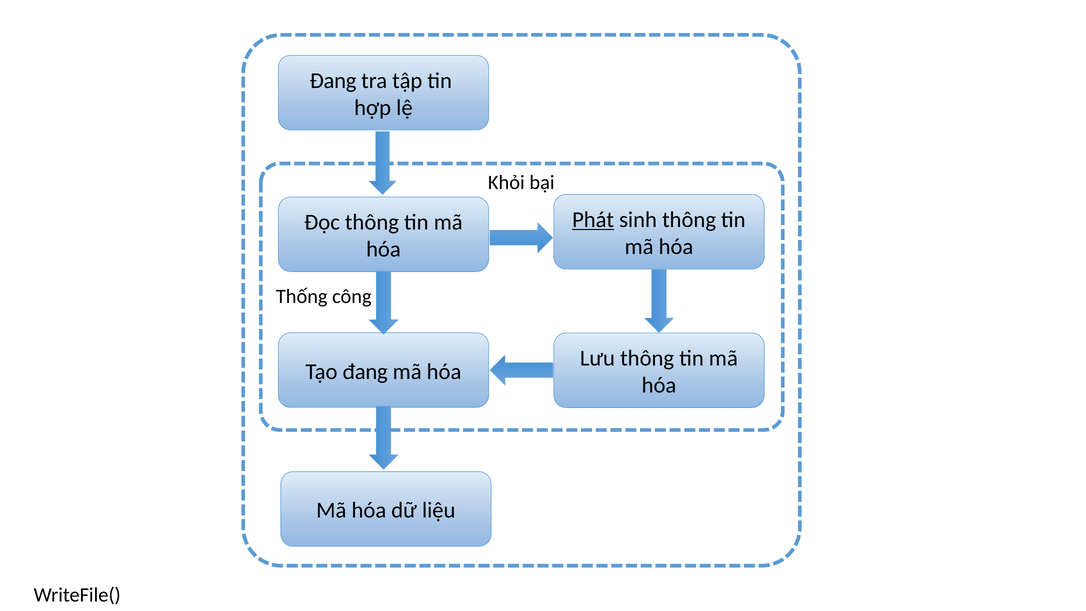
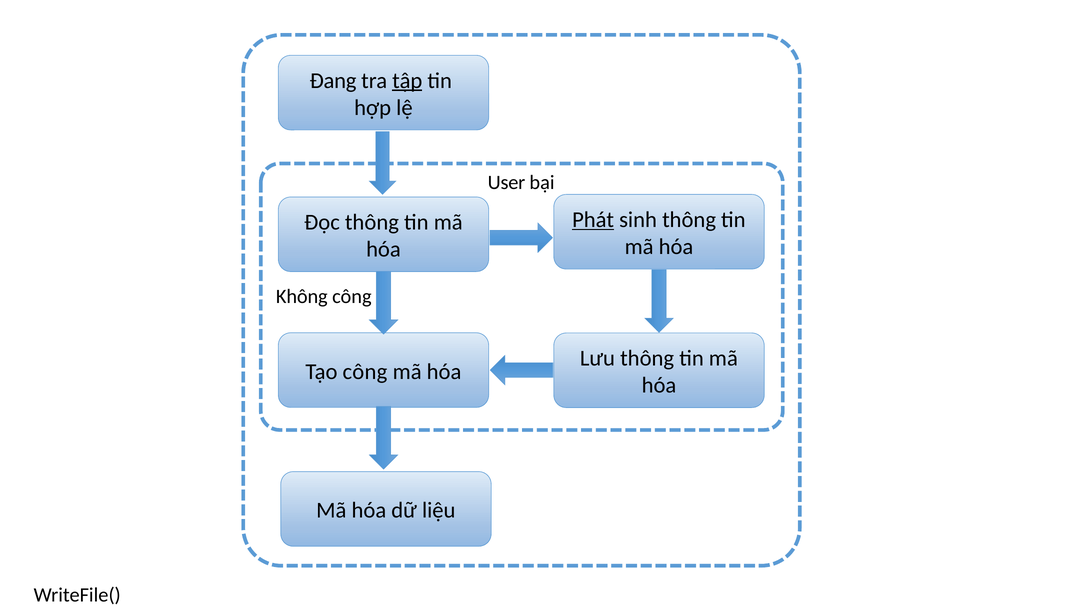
tập underline: none -> present (407, 81)
Khỏi: Khỏi -> User (506, 183)
Thống: Thống -> Không (302, 297)
Tạo đang: đang -> công (365, 372)
